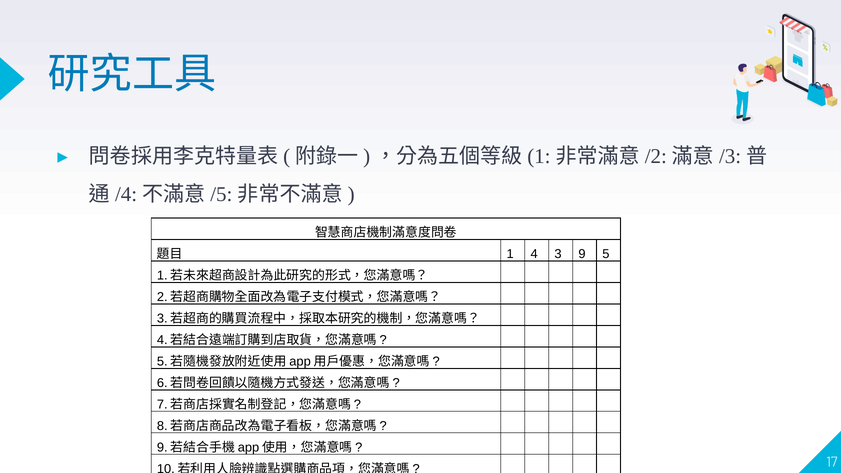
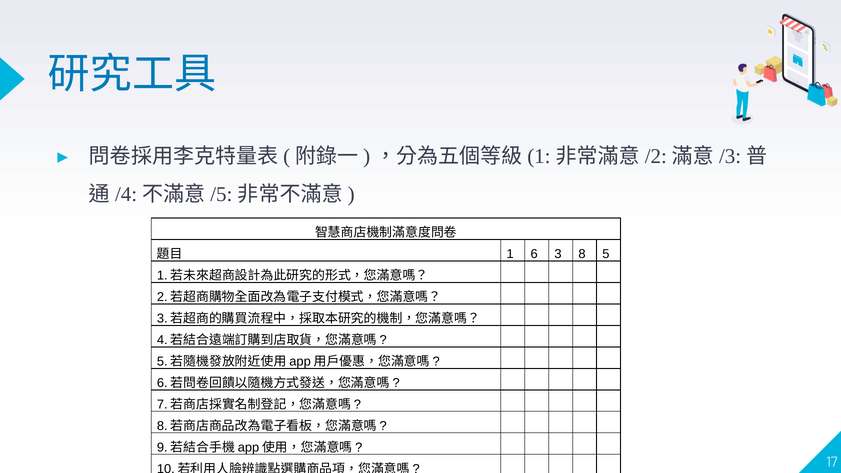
4: 4 -> 6 (534, 254)
9: 9 -> 8 (582, 254)
